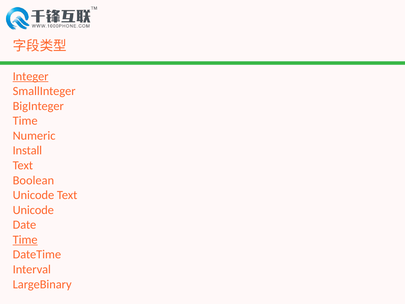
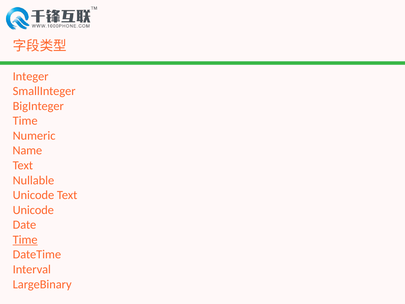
Integer underline: present -> none (31, 76)
Install: Install -> Name (27, 150)
Boolean: Boolean -> Nullable (33, 180)
